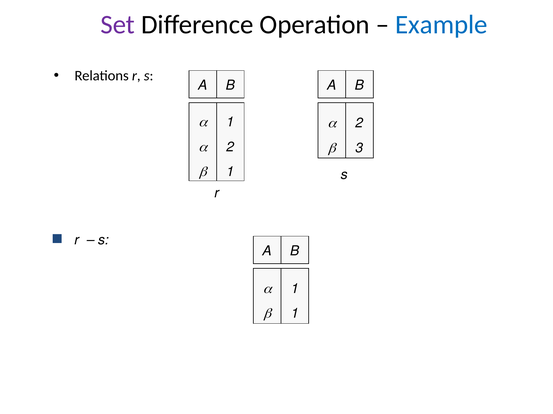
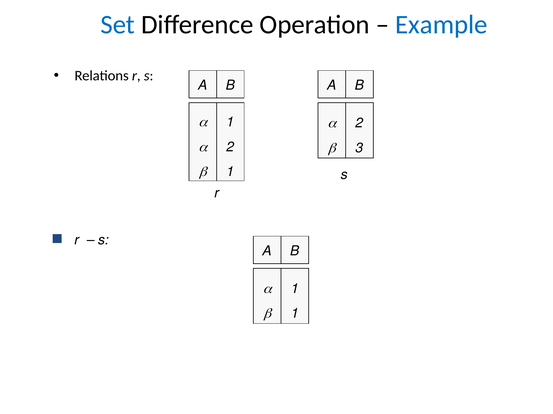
Set colour: purple -> blue (118, 25)
